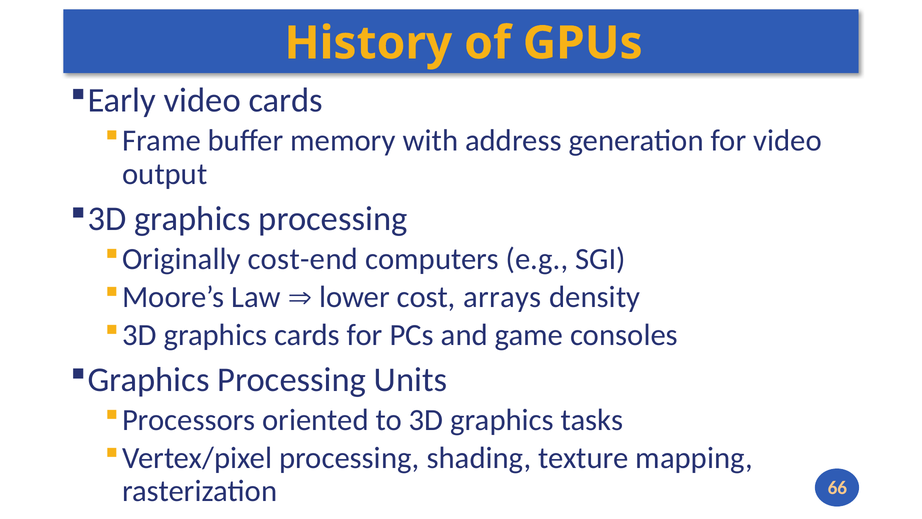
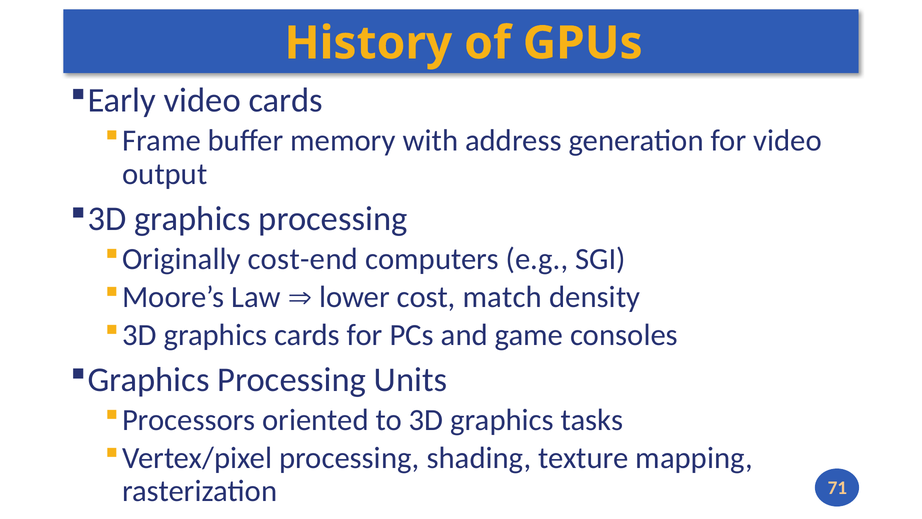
arrays: arrays -> match (502, 297)
66: 66 -> 71 (837, 487)
